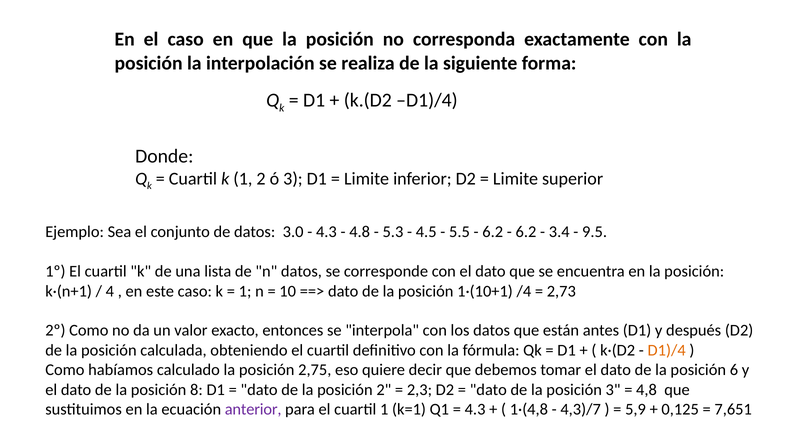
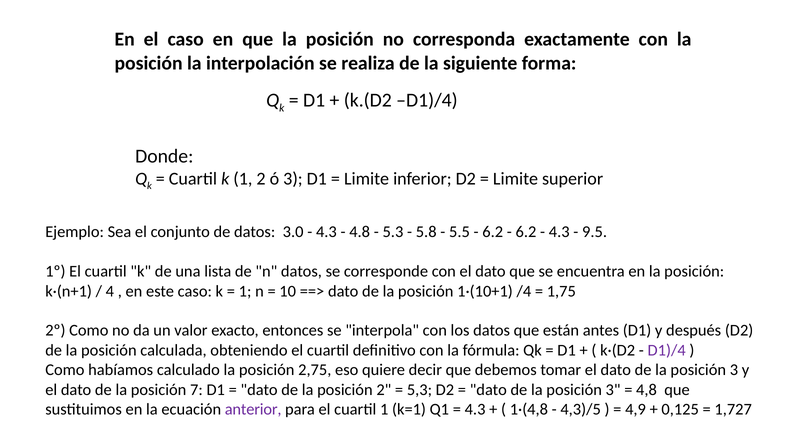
4.5: 4.5 -> 5.8 (426, 232)
3.4: 3.4 -> 4.3 (559, 232)
2,73: 2,73 -> 1,75 (561, 291)
D1)/4 colour: orange -> purple (667, 350)
6: 6 -> 3 (734, 370)
8: 8 -> 7 (196, 390)
2,3: 2,3 -> 5,3 (419, 390)
4,3)/7: 4,3)/7 -> 4,3)/5 (581, 410)
5,9: 5,9 -> 4,9 (635, 410)
7,651: 7,651 -> 1,727 (733, 410)
